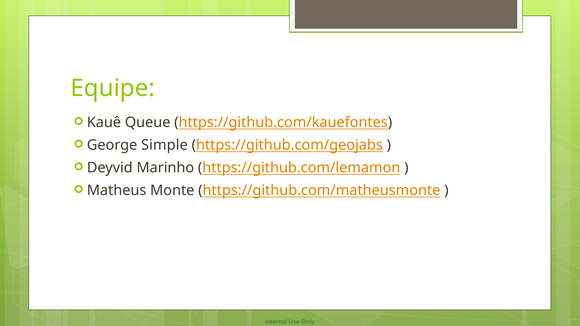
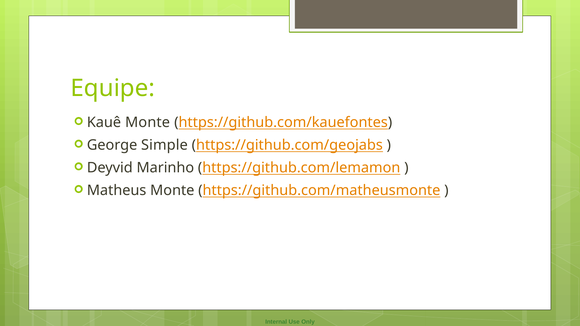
Kauê Queue: Queue -> Monte (148, 122)
